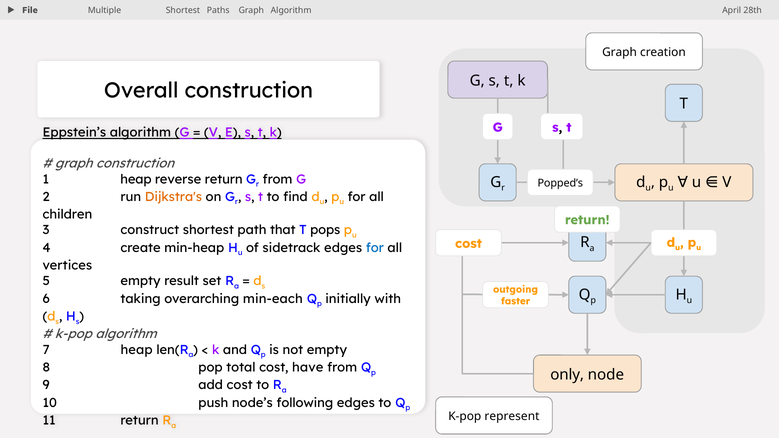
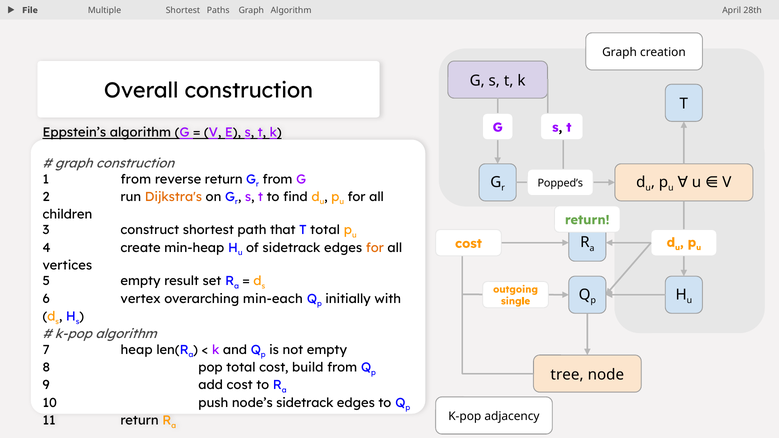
1 heap: heap -> from (136, 179)
T pops: pops -> total (325, 230)
for colour: blue -> orange (375, 248)
taking: taking -> vertex (141, 299)
faster: faster -> single (516, 301)
have: have -> build (308, 368)
only: only -> tree (567, 375)
node’s following: following -> sidetrack (305, 403)
represent: represent -> adjacency (512, 416)
